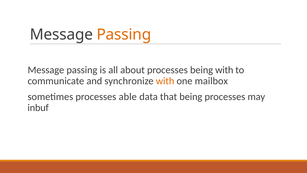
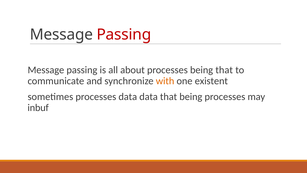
Passing colour: orange -> red (124, 34)
being with: with -> that (224, 70)
mailbox: mailbox -> existent (211, 81)
processes able: able -> data (128, 96)
